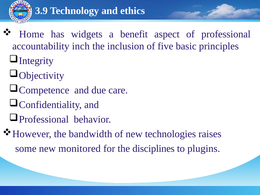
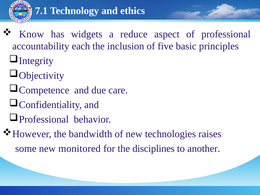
3.9: 3.9 -> 7.1 (41, 11)
Home: Home -> Know (32, 34)
benefit: benefit -> reduce (134, 34)
inch: inch -> each (81, 46)
plugins: plugins -> another (204, 149)
